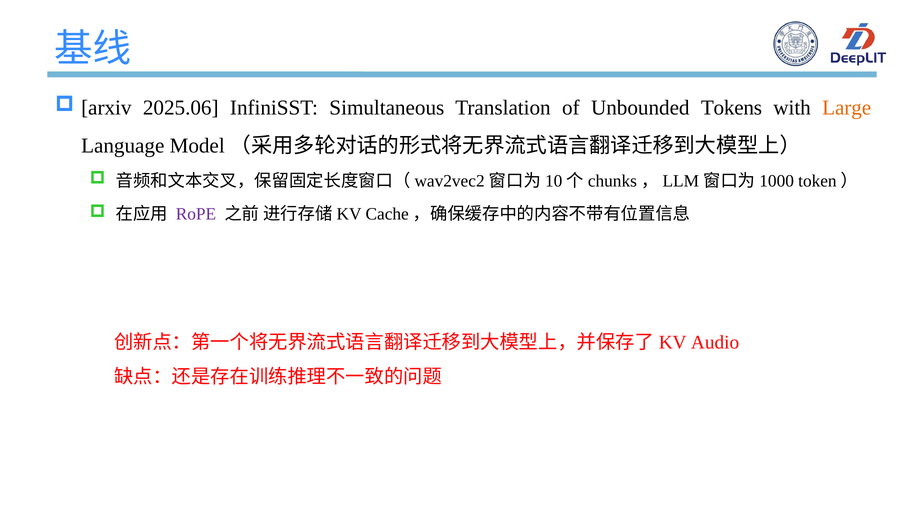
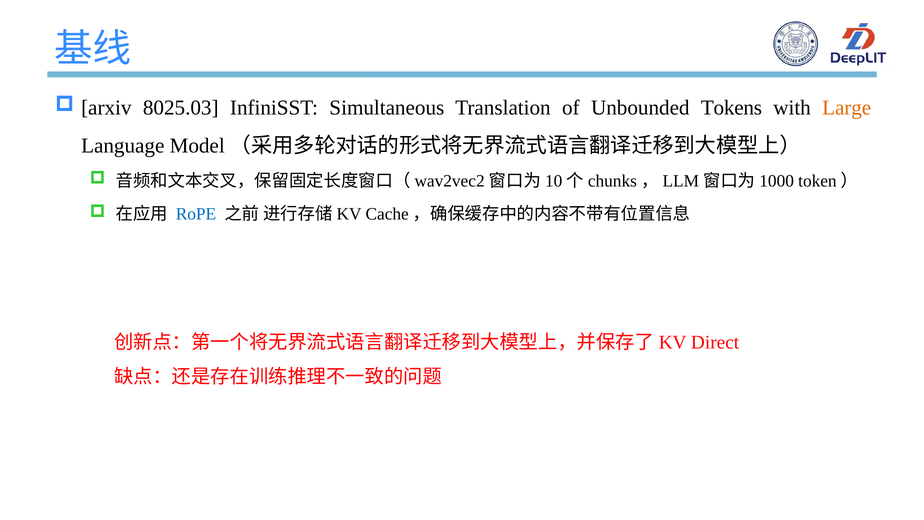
2025.06: 2025.06 -> 8025.03 (181, 107)
RoPE colour: purple -> blue (196, 214)
Audio: Audio -> Direct (715, 342)
